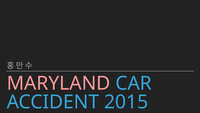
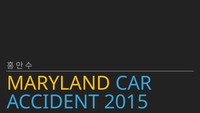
MARYLAND colour: pink -> yellow (59, 83)
